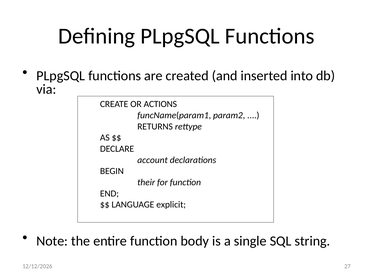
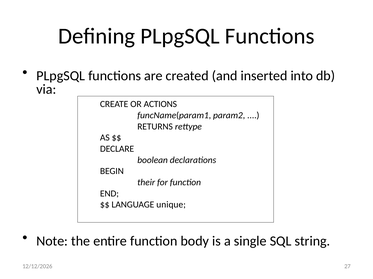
account: account -> boolean (153, 160)
explicit: explicit -> unique (171, 205)
